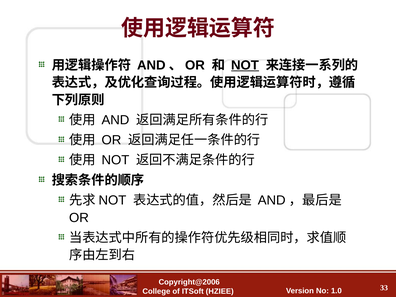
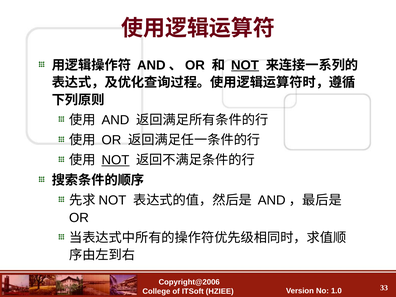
NOT underline: none -> present (115, 160)
